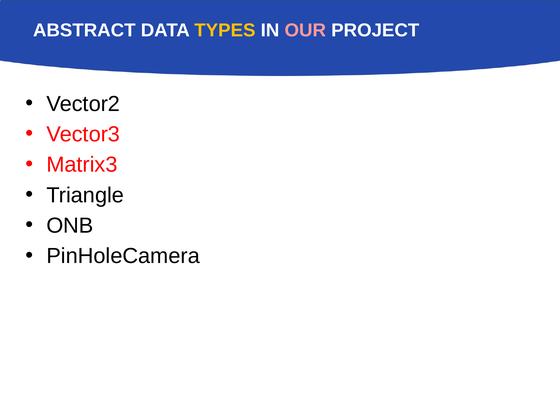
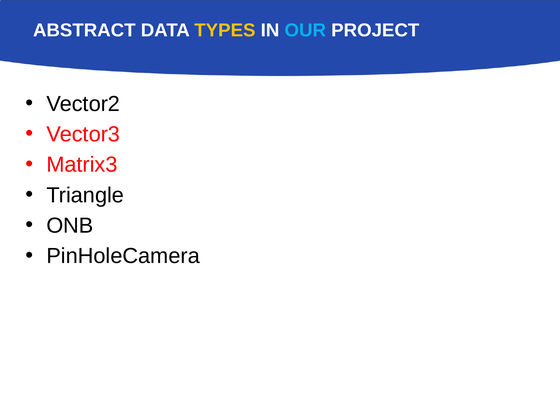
OUR colour: pink -> light blue (305, 30)
